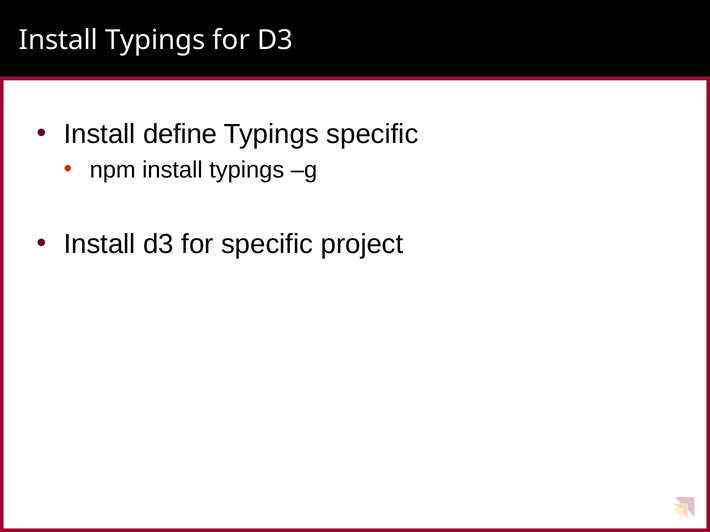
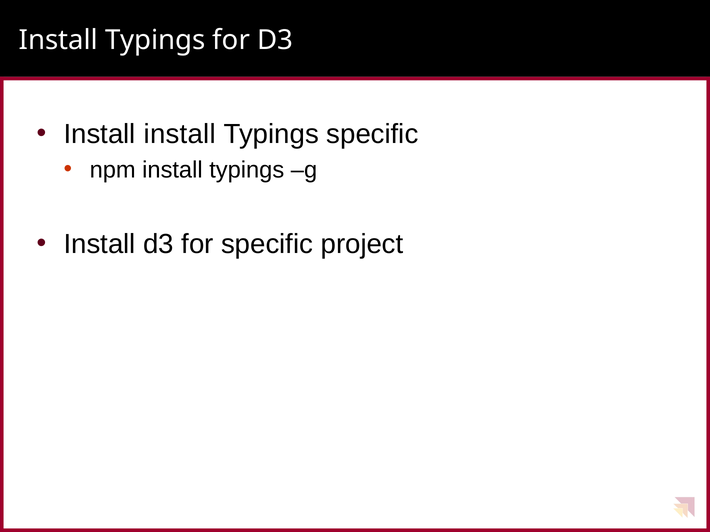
Install define: define -> install (180, 134)
